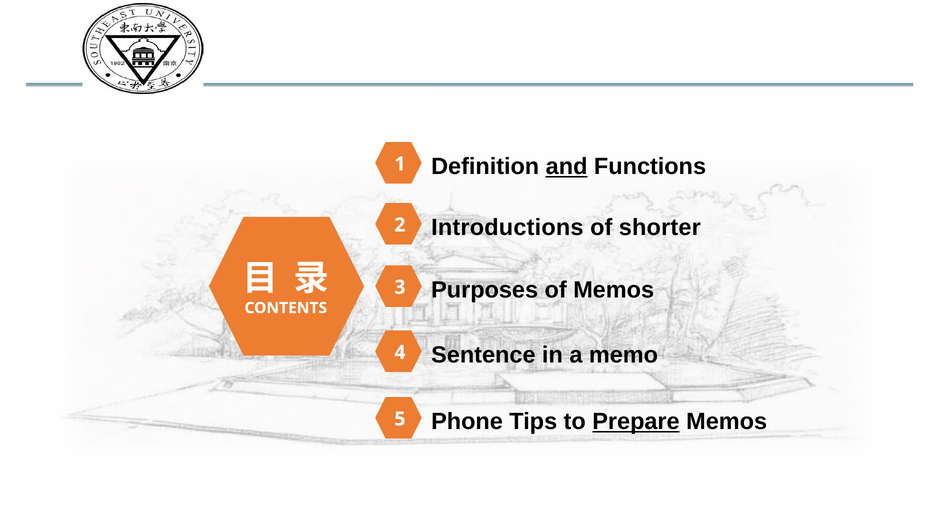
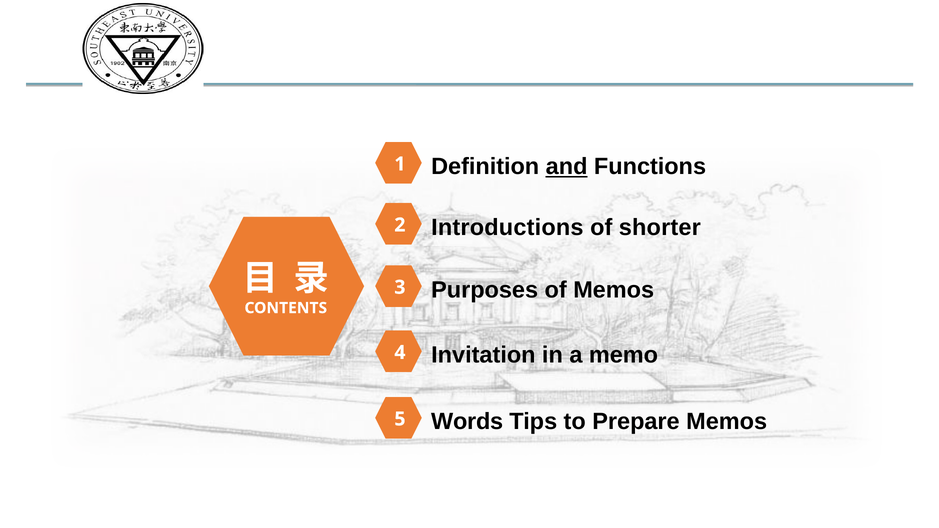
Sentence: Sentence -> Invitation (483, 355)
Phone: Phone -> Words (467, 422)
Prepare underline: present -> none (636, 422)
